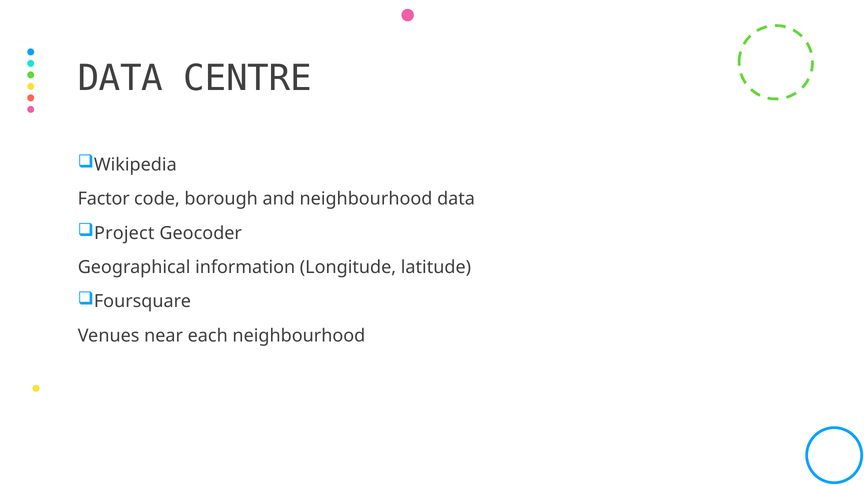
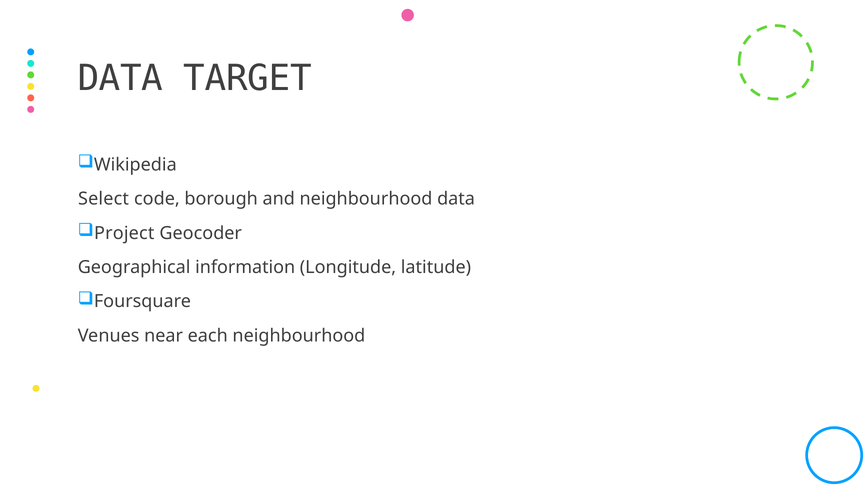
CENTRE: CENTRE -> TARGET (248, 78)
Factor: Factor -> Select (104, 199)
